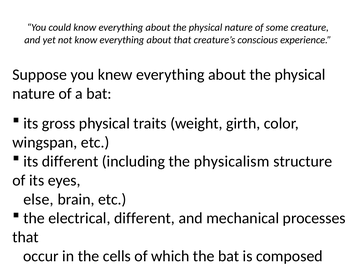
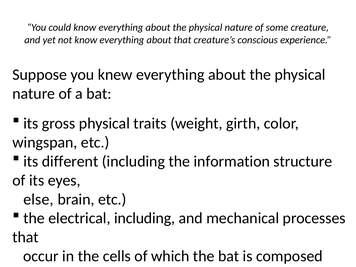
physicalism: physicalism -> information (232, 161)
electrical different: different -> including (145, 218)
